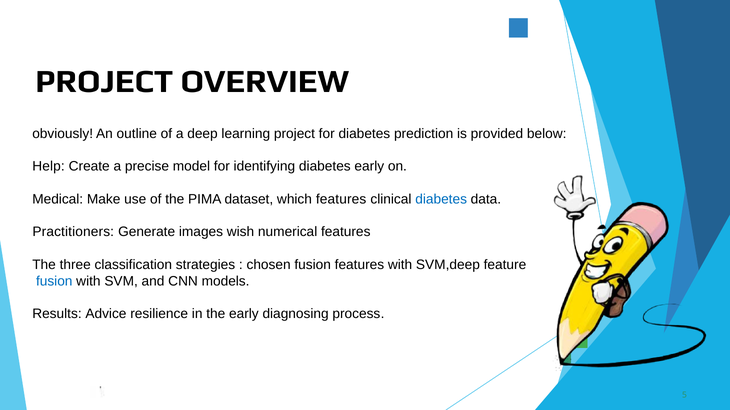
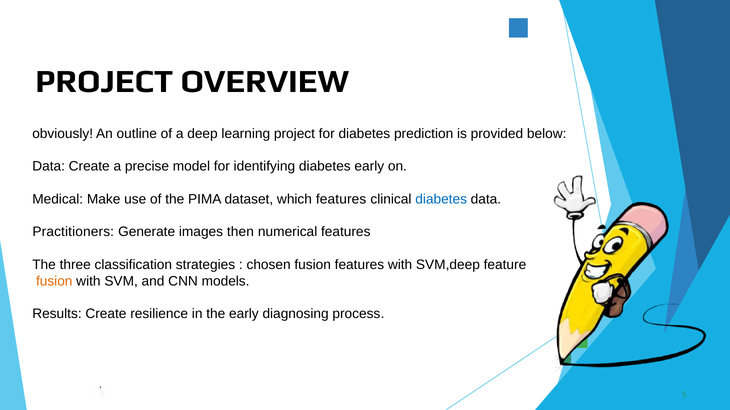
Help: Help -> Data (49, 167)
wish: wish -> then (240, 232)
fusion colour: blue -> orange (54, 282)
Results Advice: Advice -> Create (106, 314)
